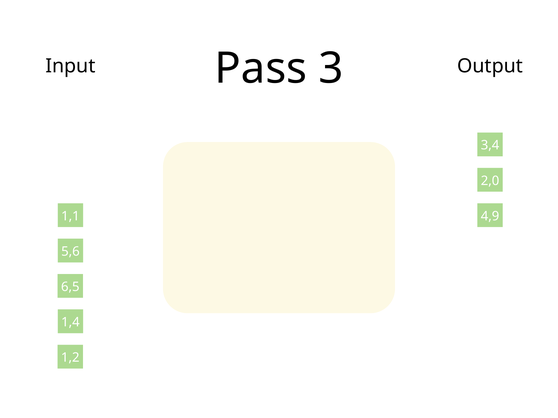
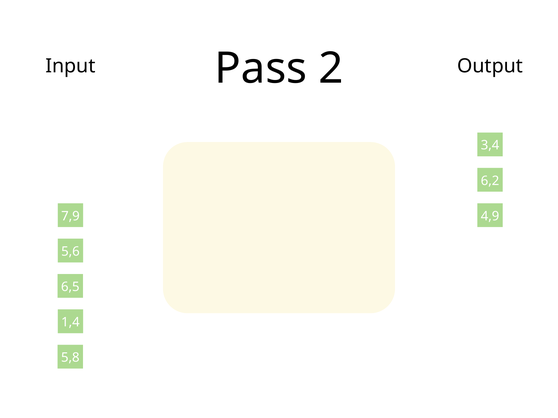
3: 3 -> 2 (331, 68)
2,0: 2,0 -> 6,2 (490, 181)
1,1: 1,1 -> 7,9 (70, 216)
1,2: 1,2 -> 5,8 (70, 358)
